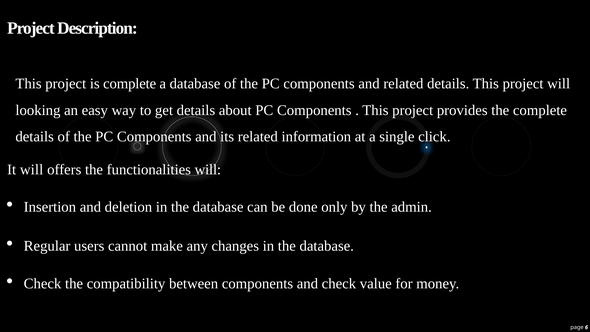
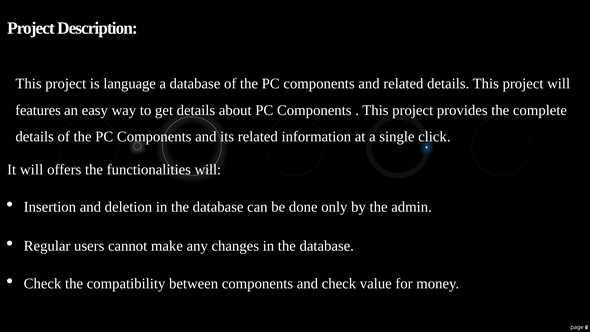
is complete: complete -> language (130, 84)
looking: looking -> features (38, 110)
